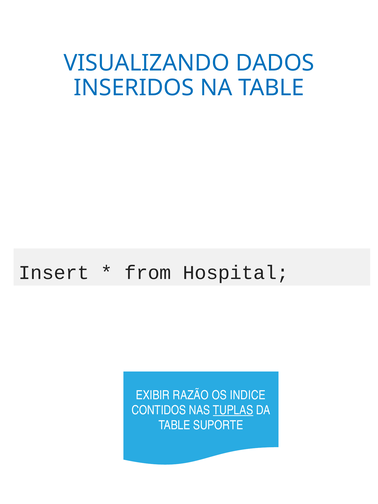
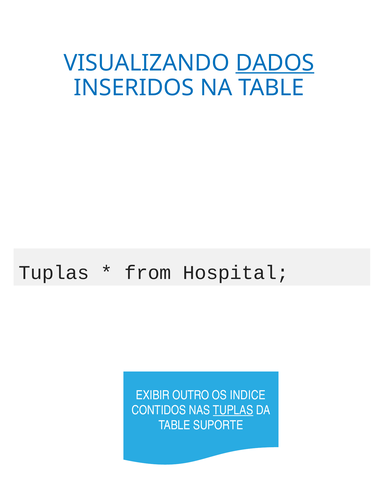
DADOS underline: none -> present (275, 63)
Insert: Insert -> Tuplas (54, 273)
RAZÃO: RAZÃO -> OUTRO (191, 395)
